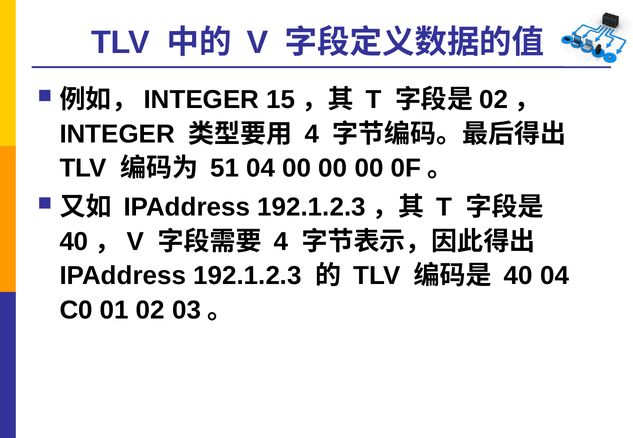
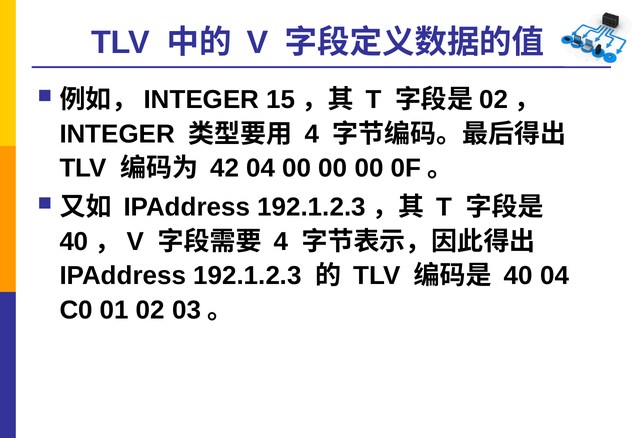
51: 51 -> 42 (225, 168)
